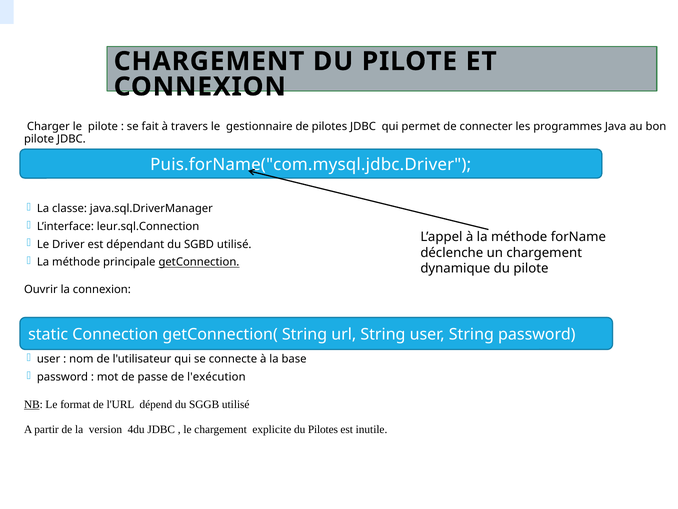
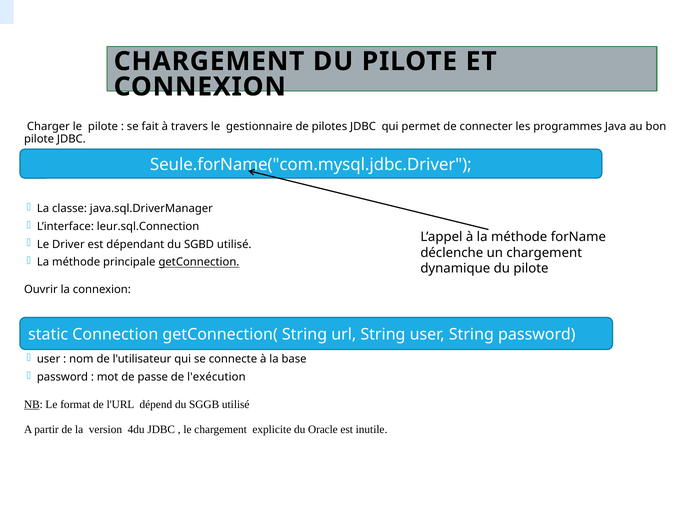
Puis.forName("com.mysql.jdbc.Driver: Puis.forName("com.mysql.jdbc.Driver -> Seule.forName("com.mysql.jdbc.Driver (311, 165)
du Pilotes: Pilotes -> Oracle (323, 429)
